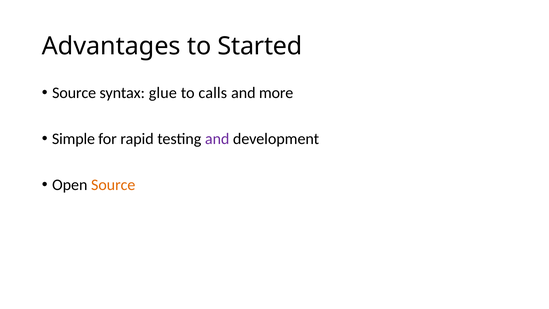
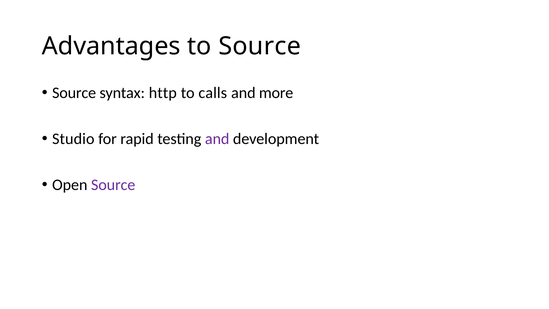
to Started: Started -> Source (260, 46)
glue: glue -> http (163, 93)
Simple: Simple -> Studio (73, 139)
Source colour: orange -> purple (113, 185)
